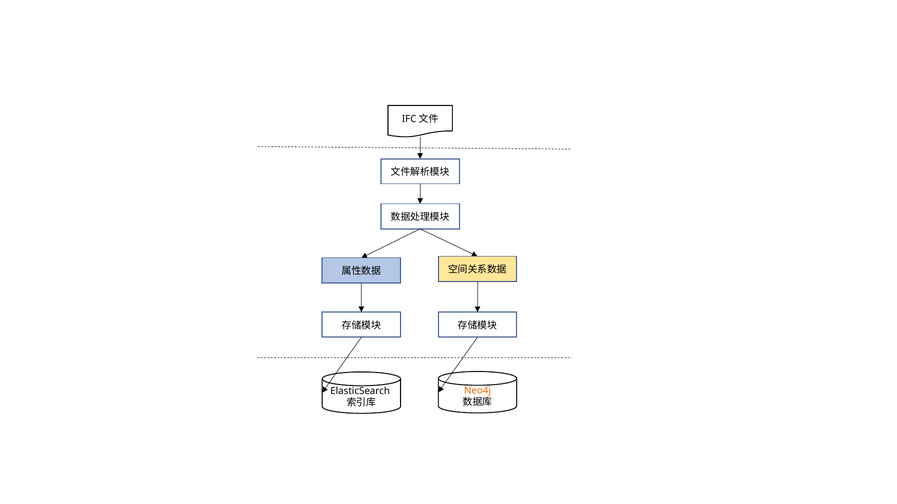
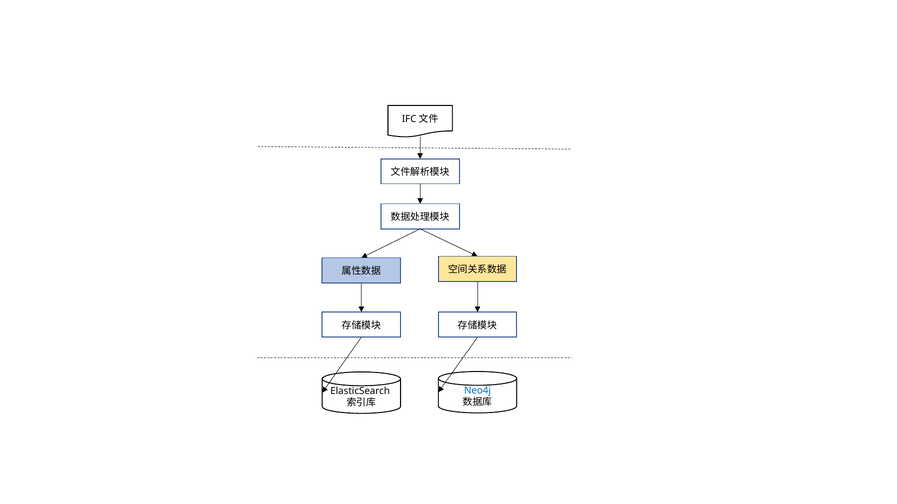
Neo4j colour: orange -> blue (477, 391)
